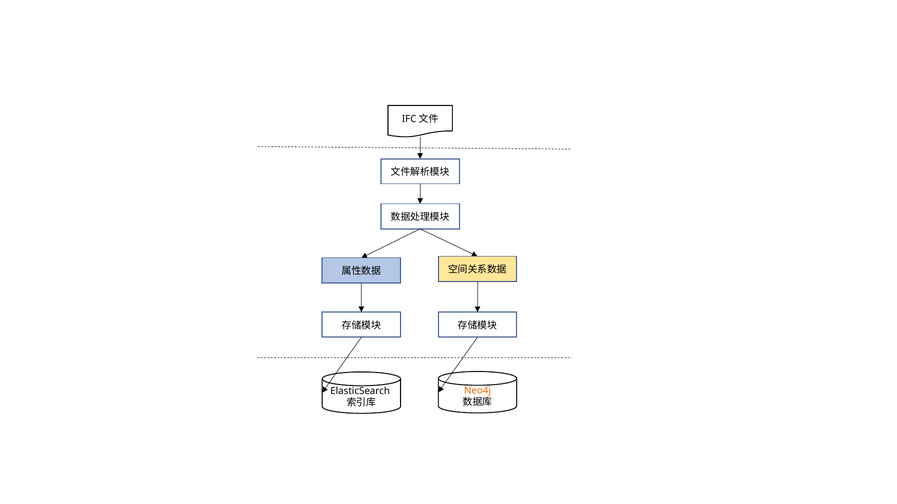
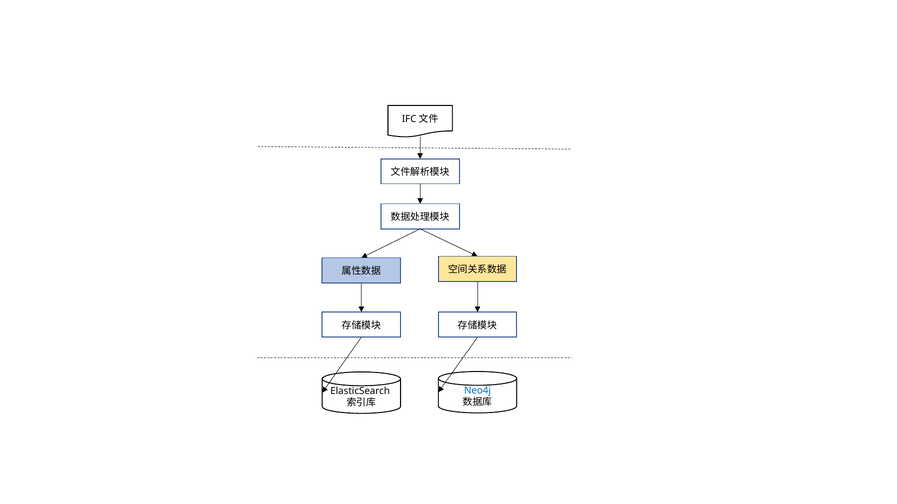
Neo4j colour: orange -> blue (477, 391)
